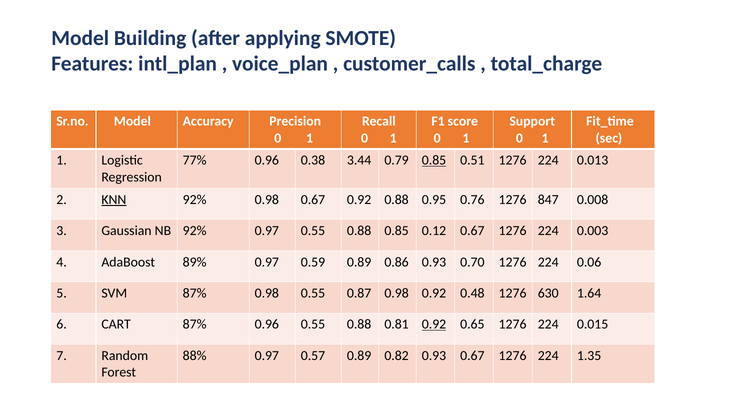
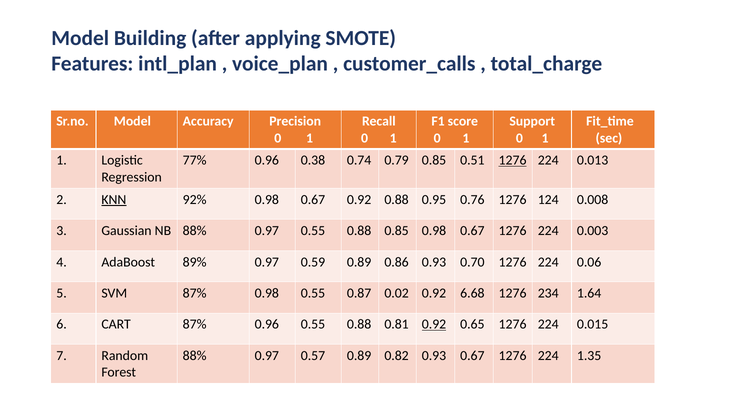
3.44: 3.44 -> 0.74 (359, 161)
0.85 underline: present -> none (434, 161)
1276 underline: none -> present (513, 161)
847: 847 -> 124 (548, 200)
NB 92%: 92% -> 88% (195, 231)
0.85 0.12: 0.12 -> 0.98 (434, 231)
0.87 0.98: 0.98 -> 0.02 (397, 293)
0.48: 0.48 -> 6.68 (472, 293)
630: 630 -> 234 (548, 293)
